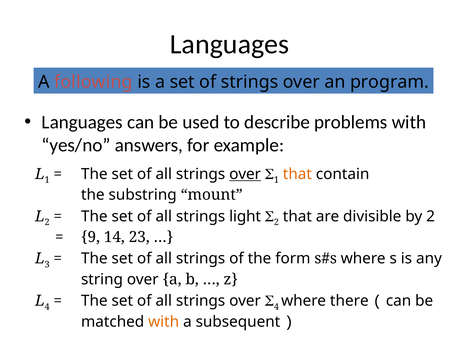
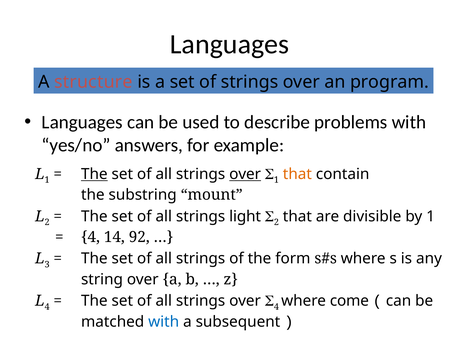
following: following -> structure (93, 82)
The underline: none -> present (94, 174)
by 2: 2 -> 1 (431, 216)
9: 9 -> 4 (90, 237)
23: 23 -> 92 (139, 237)
there: there -> come (349, 301)
with colour: orange -> blue (164, 322)
